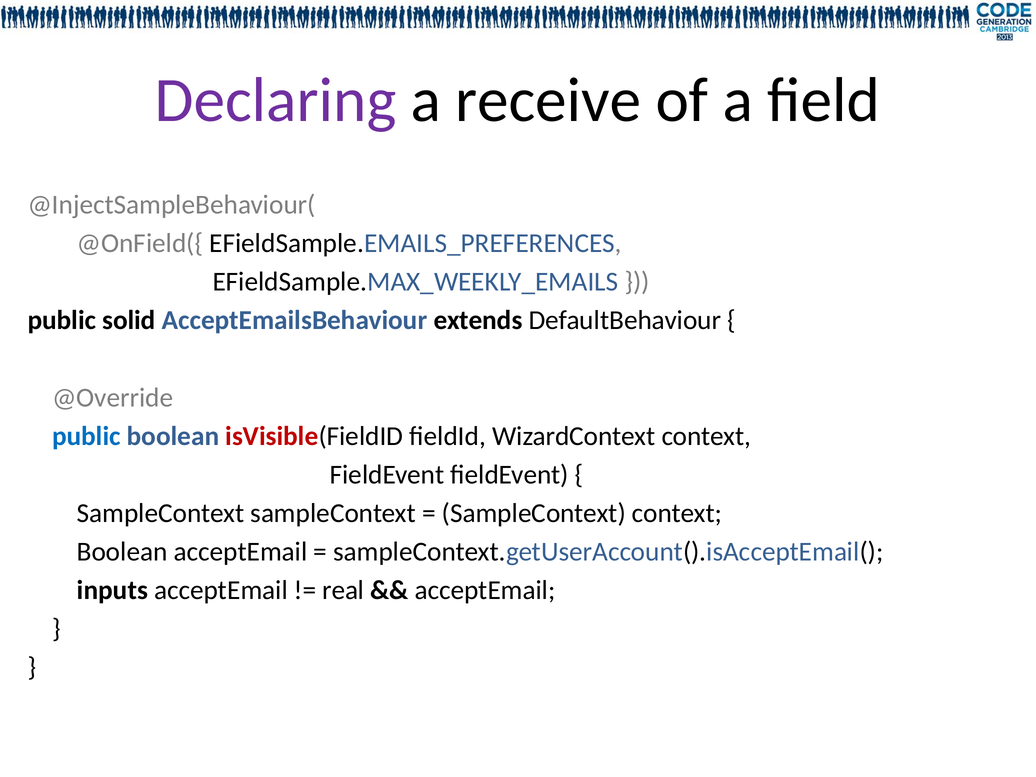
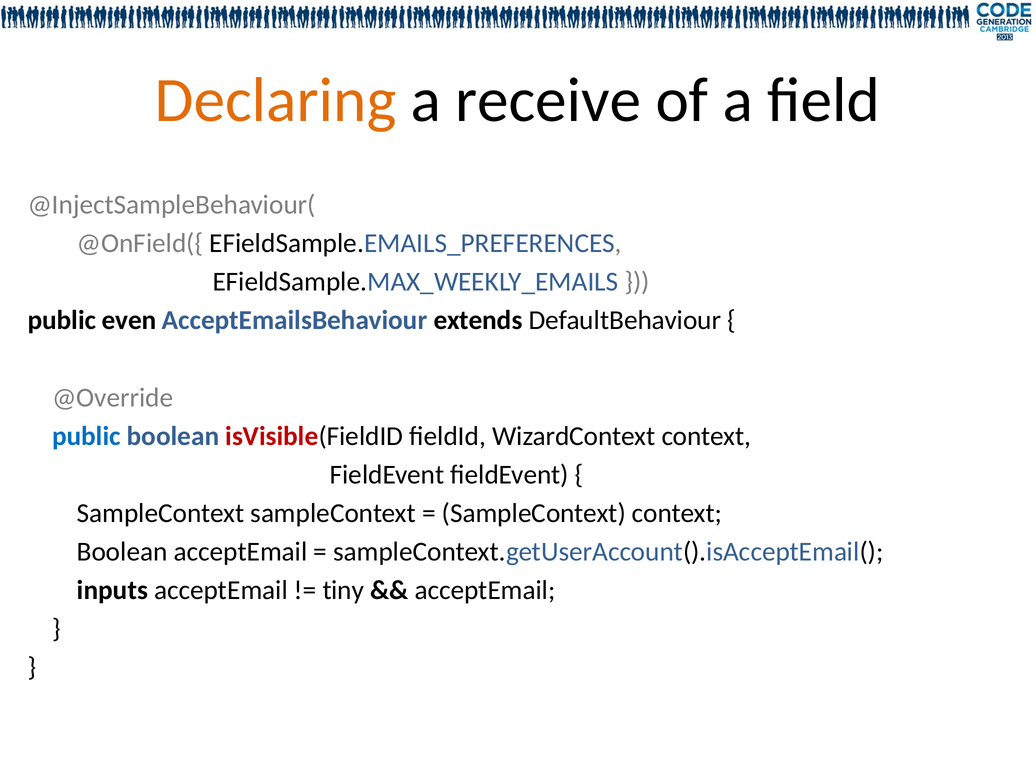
Declaring colour: purple -> orange (276, 100)
solid: solid -> even (129, 320)
real: real -> tiny (343, 590)
